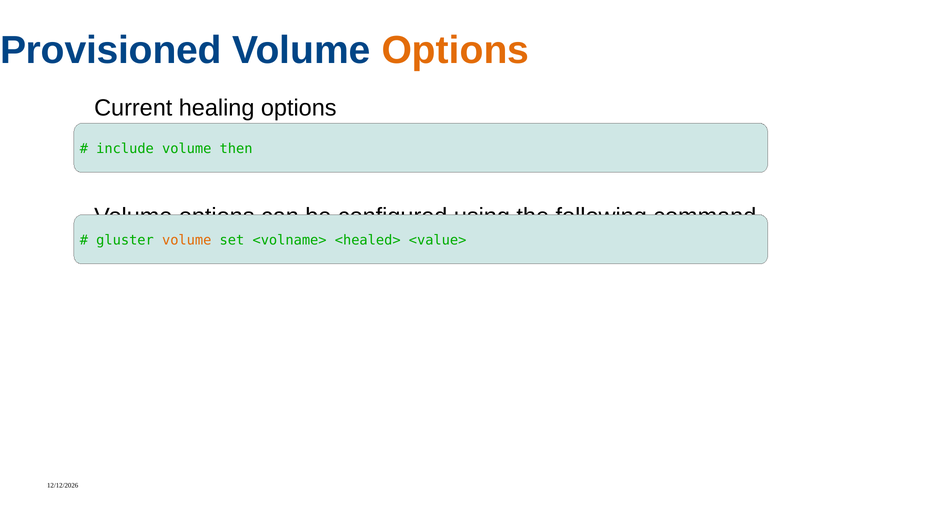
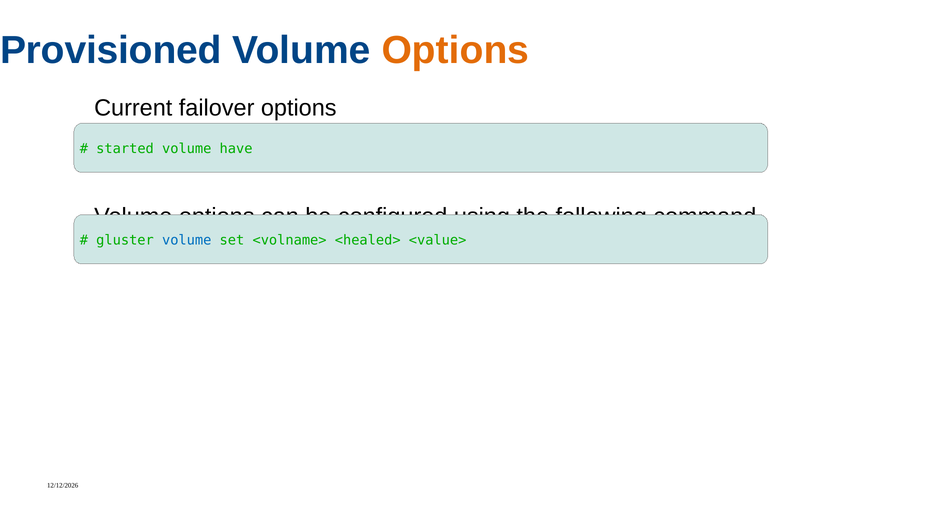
healing: healing -> failover (217, 108)
include: include -> started (125, 149)
then: then -> have (236, 149)
volume colour: orange -> blue (187, 240)
